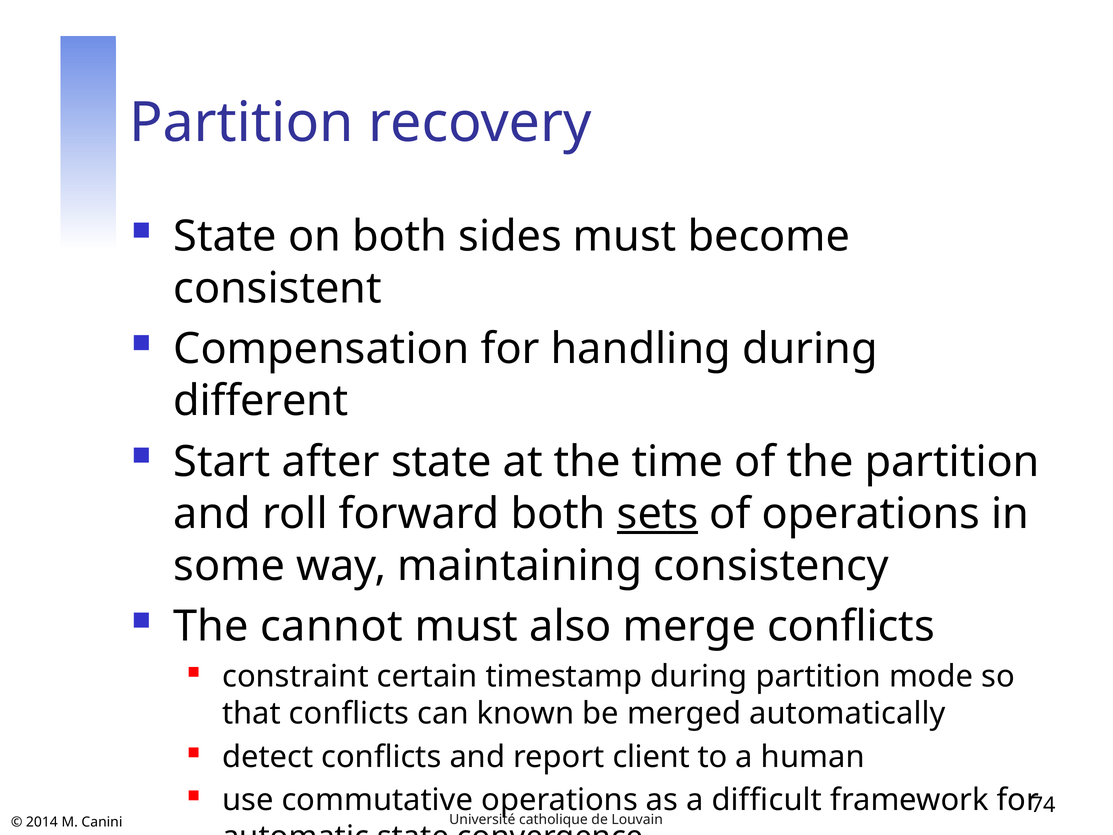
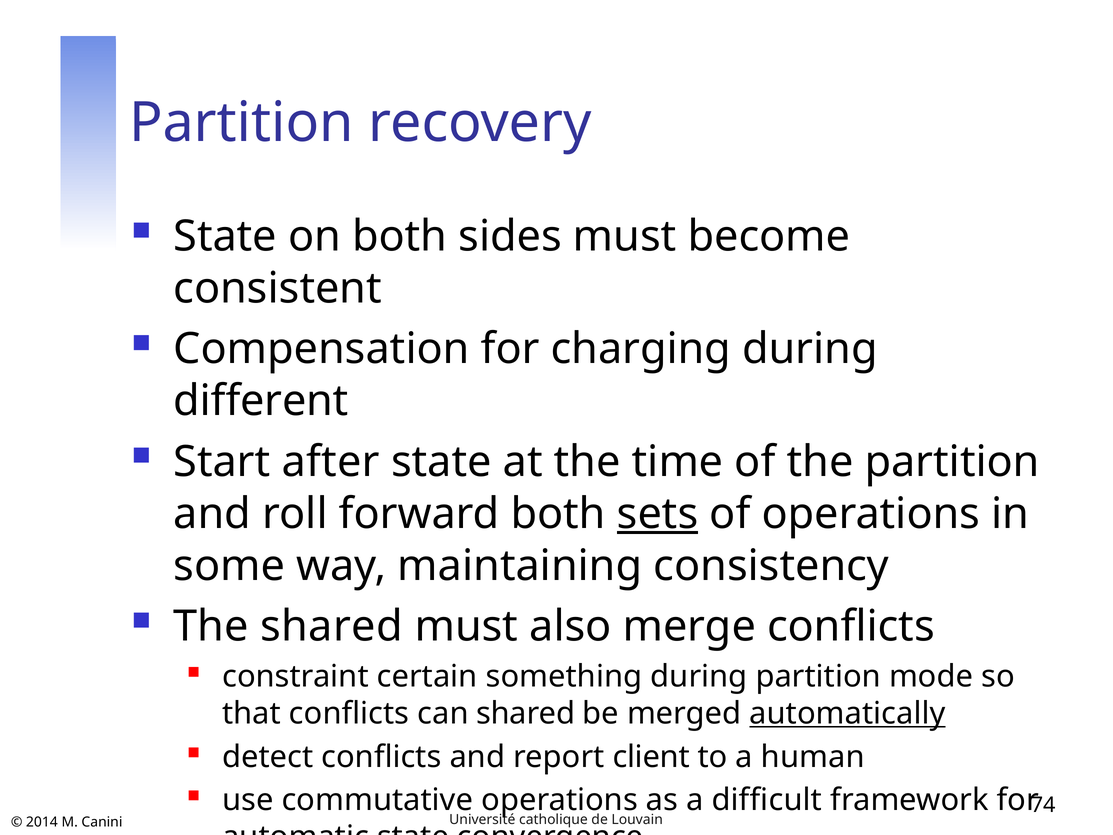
handling: handling -> charging (641, 349)
The cannot: cannot -> shared (331, 626)
timestamp: timestamp -> something (564, 676)
can known: known -> shared (526, 713)
automatically underline: none -> present (847, 713)
